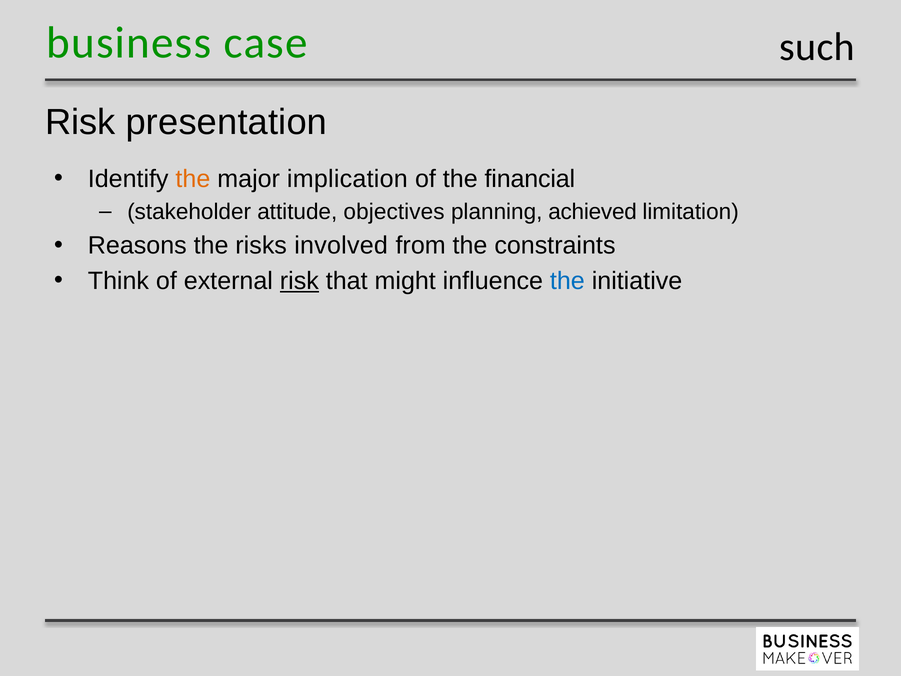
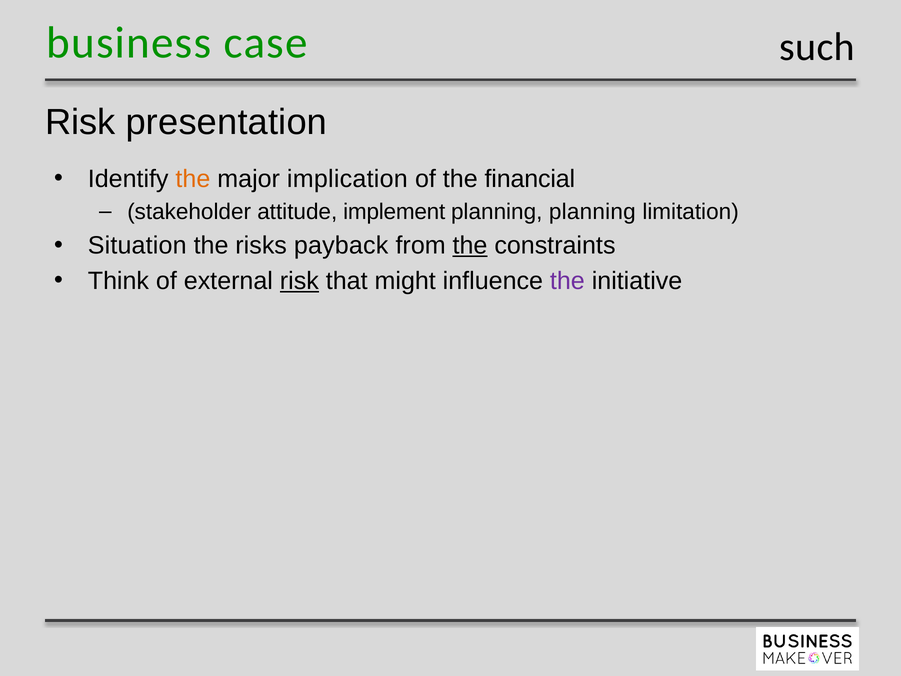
objectives: objectives -> implement (394, 212)
planning achieved: achieved -> planning (592, 212)
Reasons: Reasons -> Situation (137, 246)
involved: involved -> payback (341, 246)
the underline: none -> present (470, 246)
the colour: blue -> purple (567, 281)
